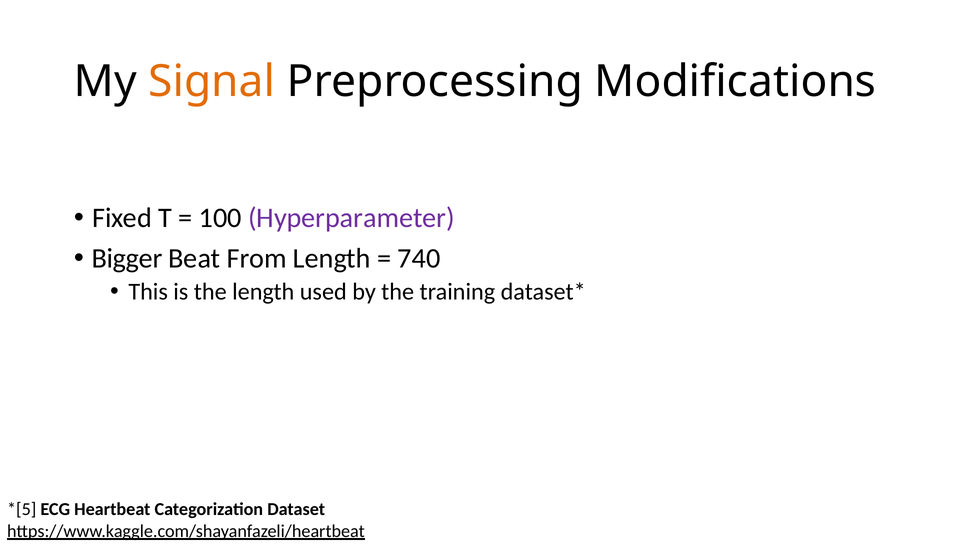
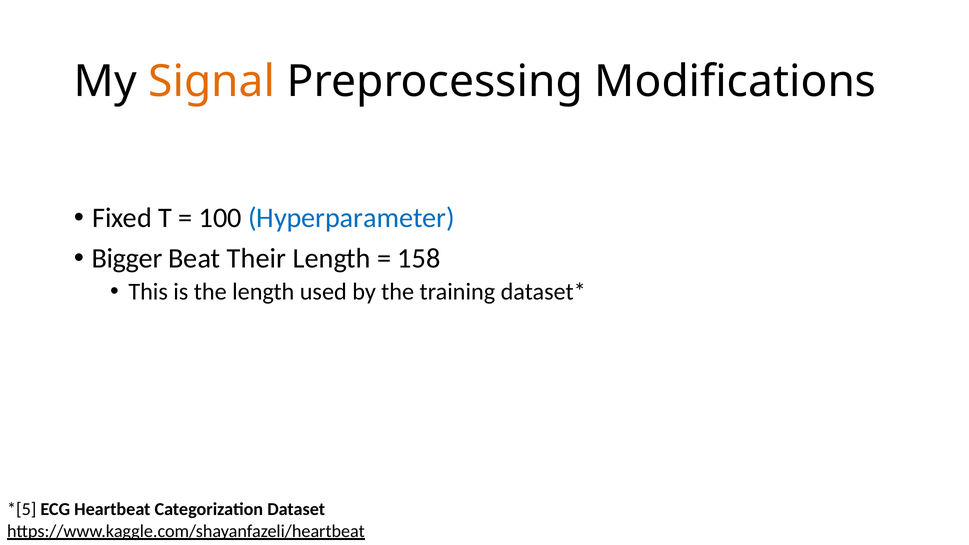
Hyperparameter colour: purple -> blue (351, 218)
From: From -> Their (257, 258)
740: 740 -> 158 (419, 258)
